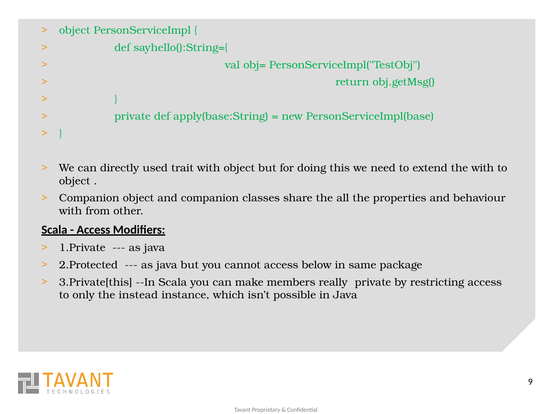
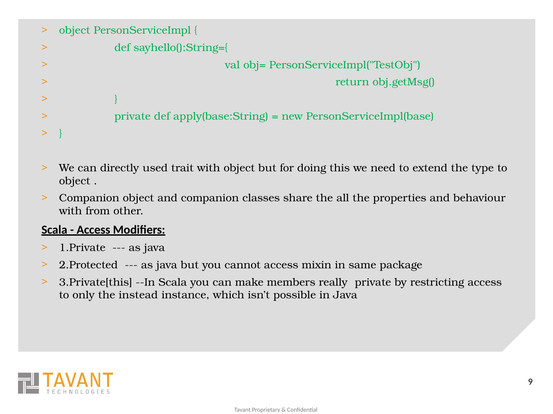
the with: with -> type (483, 168)
below: below -> mixin (317, 265)
